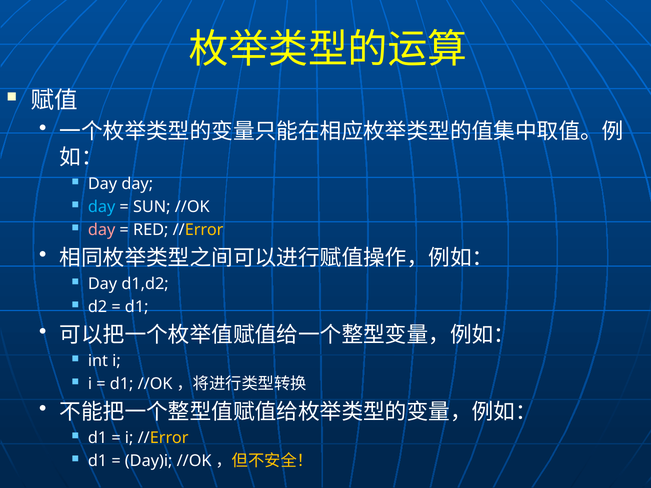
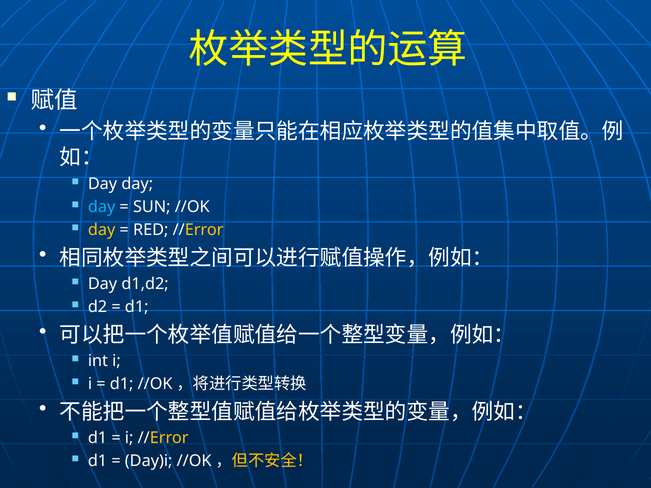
day colour: pink -> yellow (102, 230)
